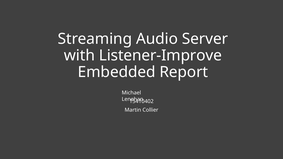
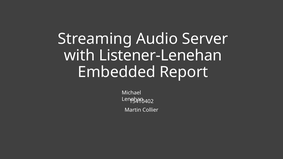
Listener-Improve: Listener-Improve -> Listener-Lenehan (160, 55)
